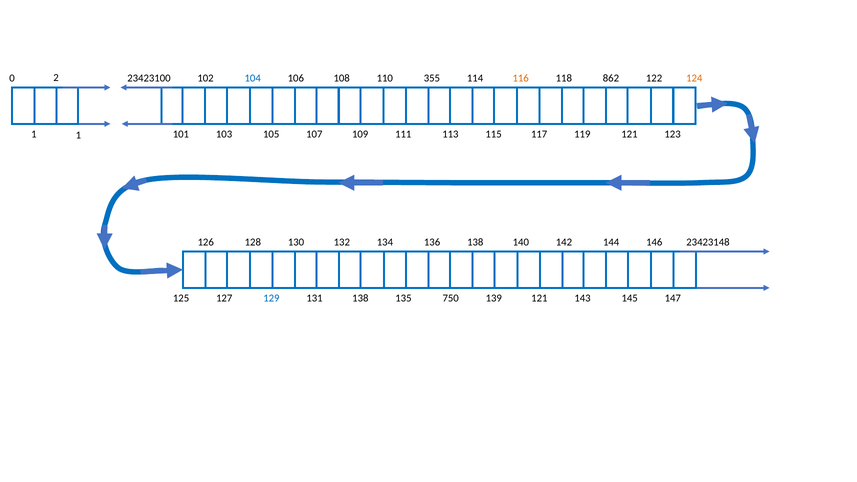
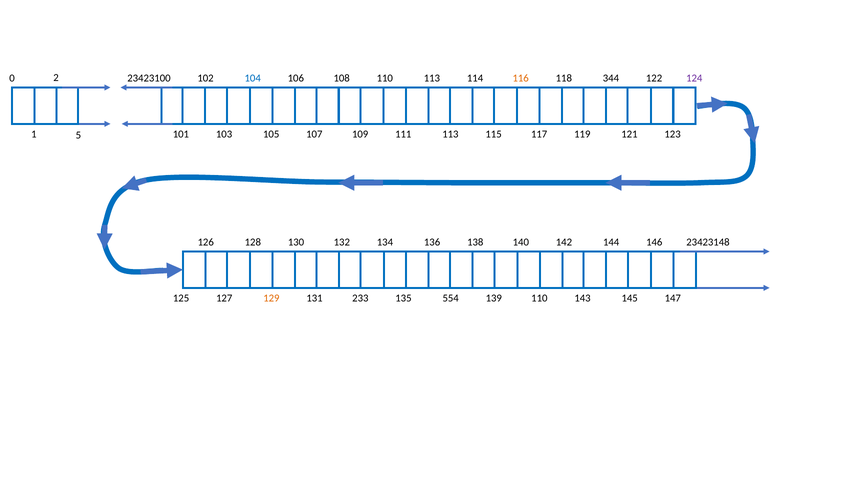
110 355: 355 -> 113 (432, 78)
862: 862 -> 344 (611, 78)
124 colour: orange -> purple (694, 78)
1 1: 1 -> 5 (78, 135)
129 colour: blue -> orange (271, 298)
131 138: 138 -> 233 (360, 298)
750: 750 -> 554 (451, 298)
139 121: 121 -> 110 (539, 298)
